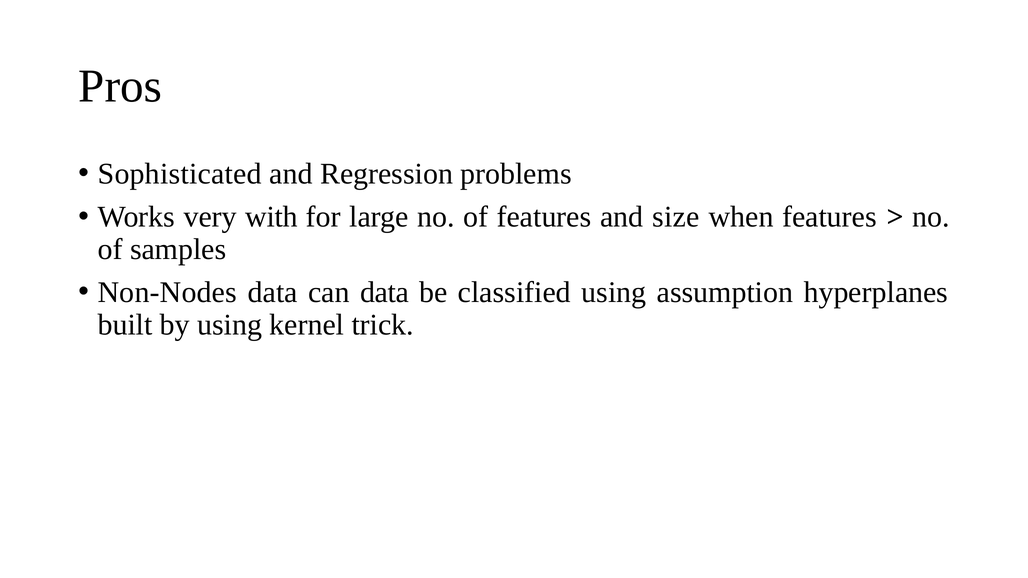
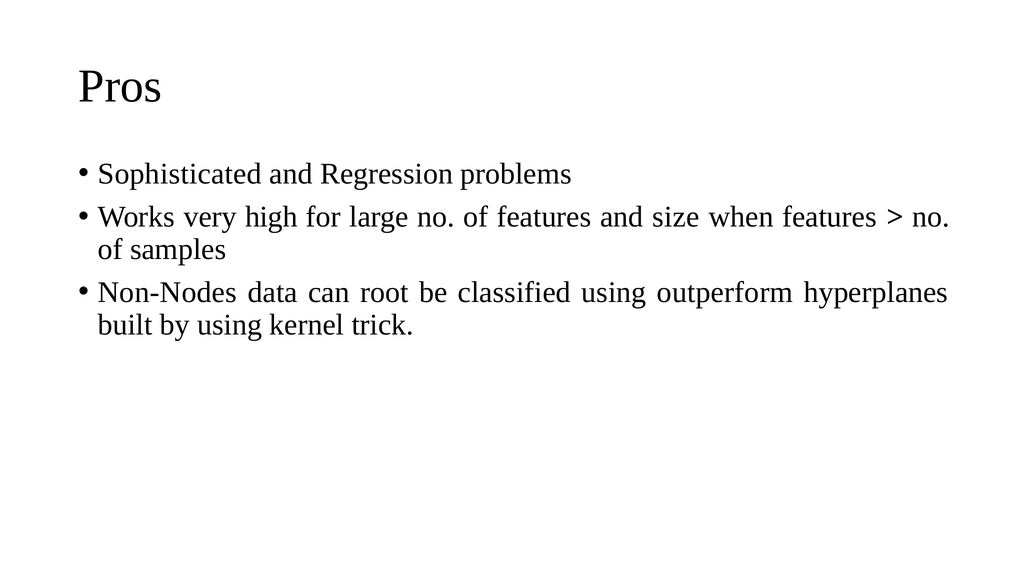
with: with -> high (271, 217)
can data: data -> root (384, 292)
assumption: assumption -> outperform (725, 292)
